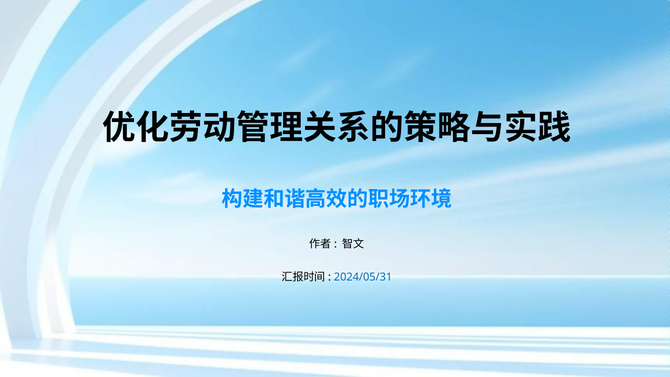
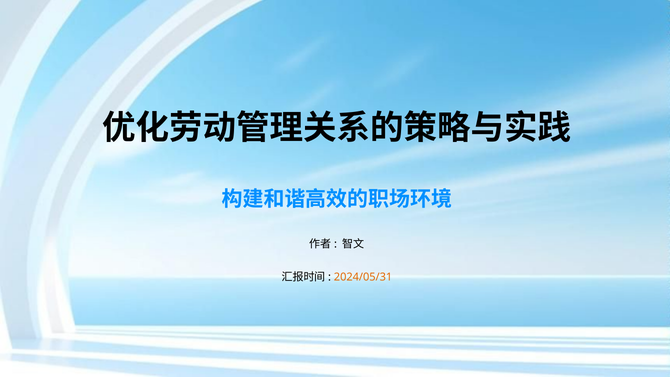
2024/05/31 colour: blue -> orange (363, 277)
